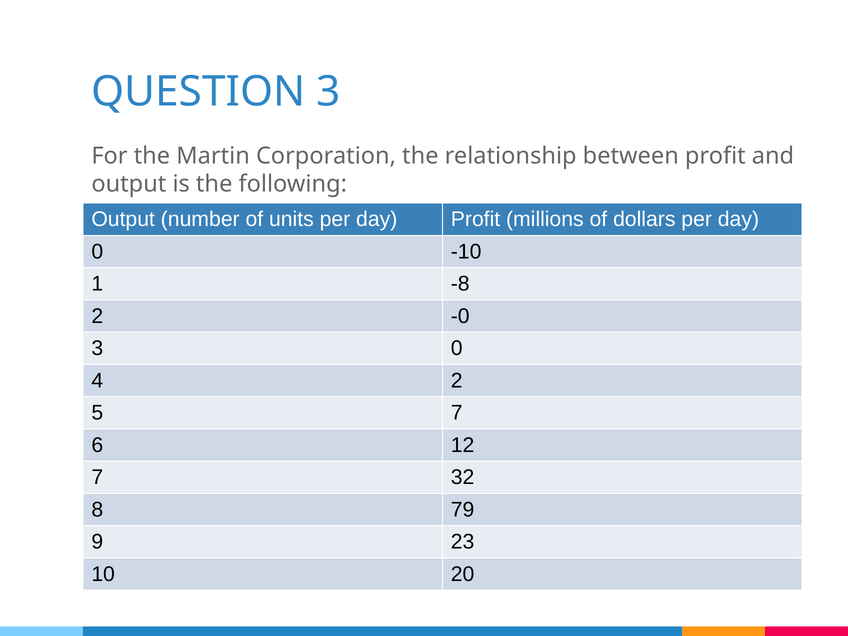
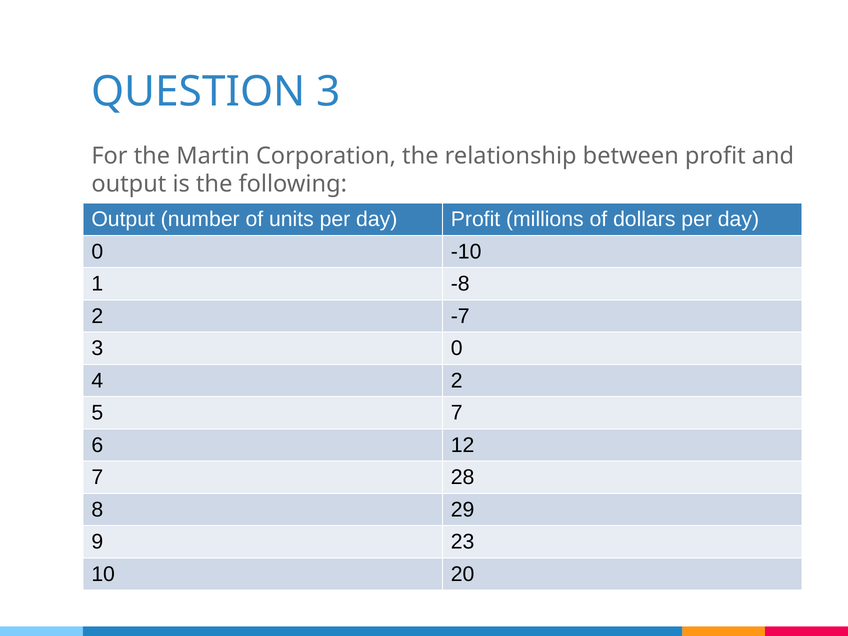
-0: -0 -> -7 (460, 316)
32: 32 -> 28 (463, 477)
79: 79 -> 29 (463, 510)
